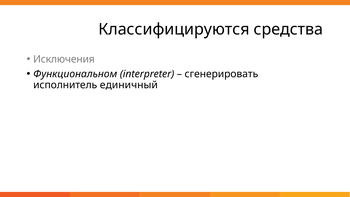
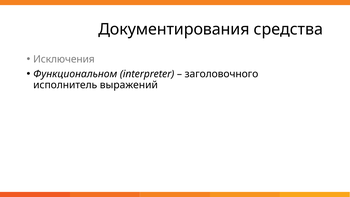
Классифицируются: Классифицируются -> Документирования (174, 29)
сгенерировать: сгенерировать -> заголовочного (221, 74)
единичный: единичный -> выражений (129, 85)
